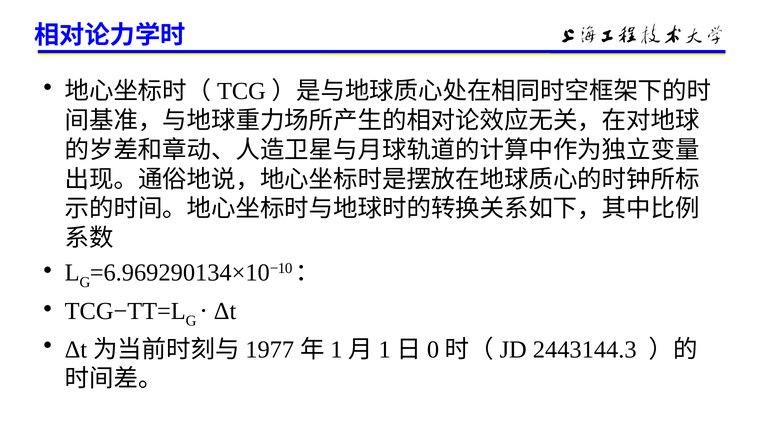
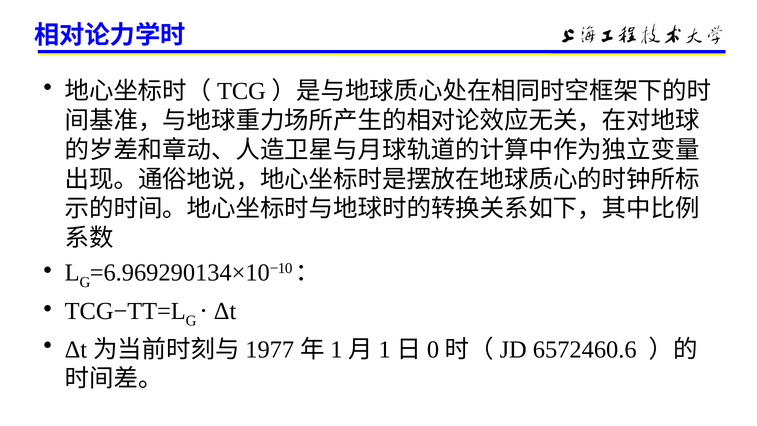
2443144.3: 2443144.3 -> 6572460.6 (585, 349)
